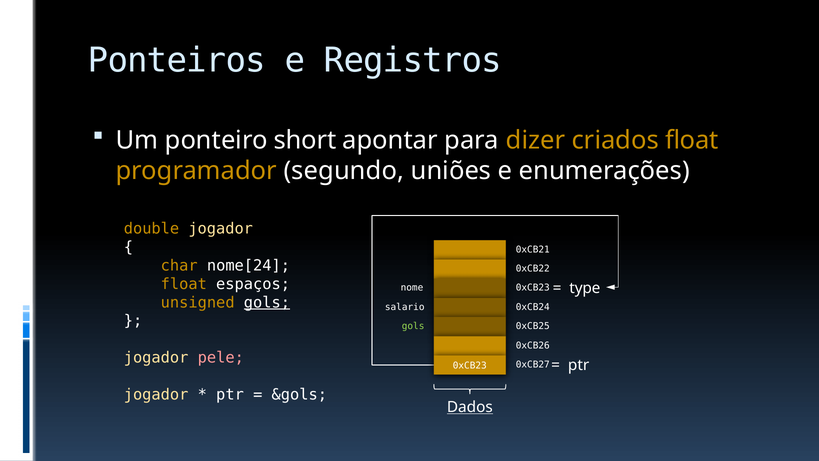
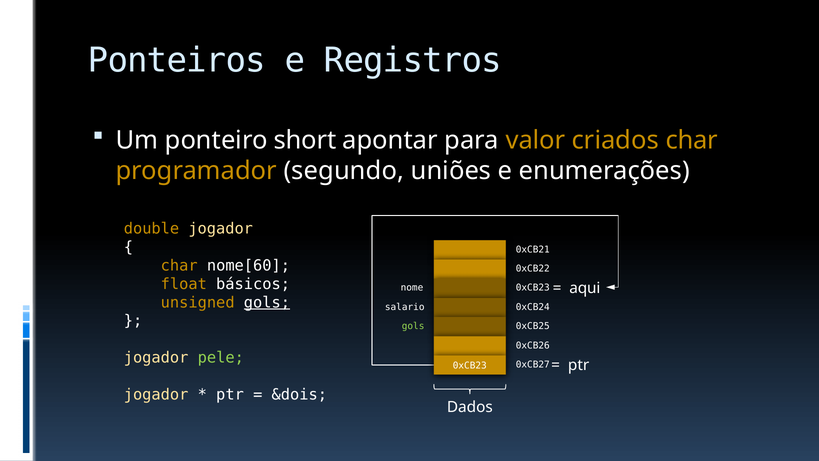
dizer: dizer -> valor (536, 140)
criados float: float -> char (692, 140)
nome[24: nome[24 -> nome[60 (248, 265)
espaços: espaços -> básicos (253, 284)
type: type -> aqui (585, 288)
pele colour: pink -> light green (221, 358)
&gols: &gols -> &dois (299, 394)
Dados underline: present -> none (470, 407)
